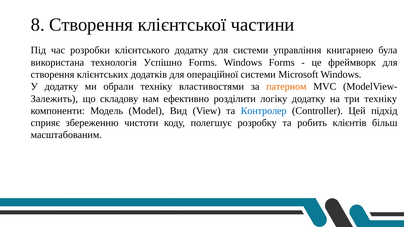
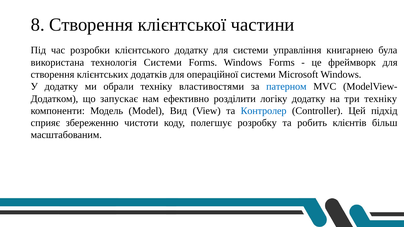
технологія Успішно: Успішно -> Системи (163, 62)
патерном colour: orange -> blue (286, 87)
Залежить: Залежить -> Додатком (54, 99)
складову: складову -> запускає (119, 99)
